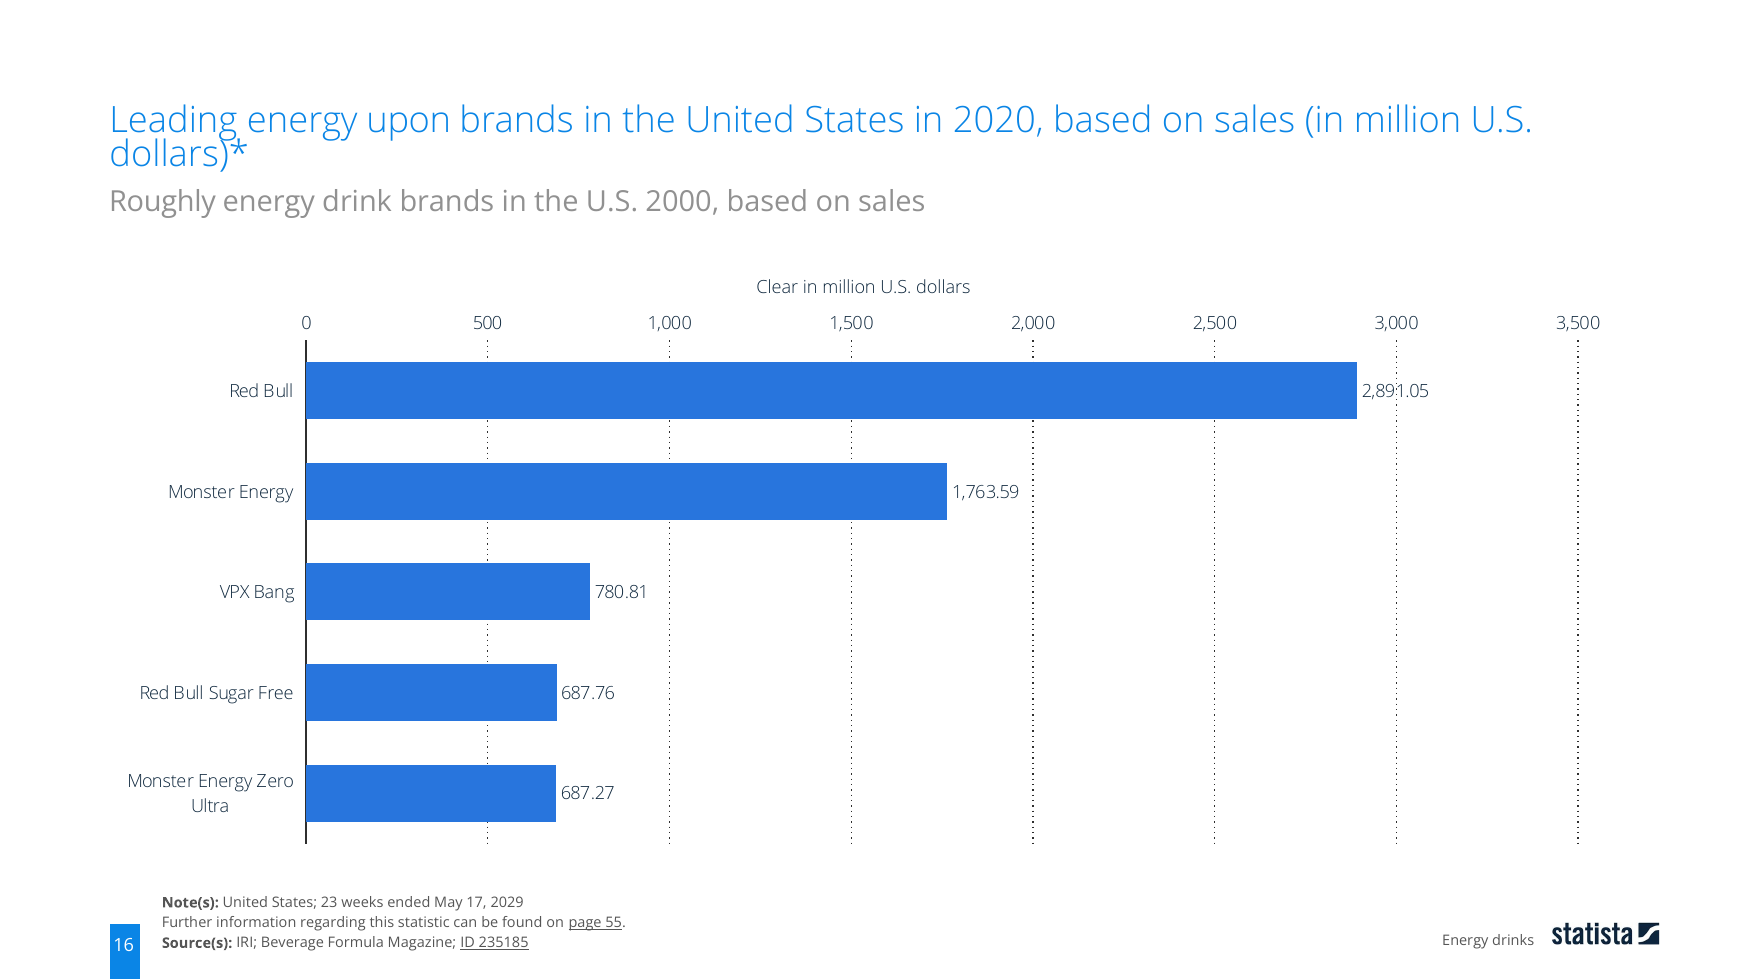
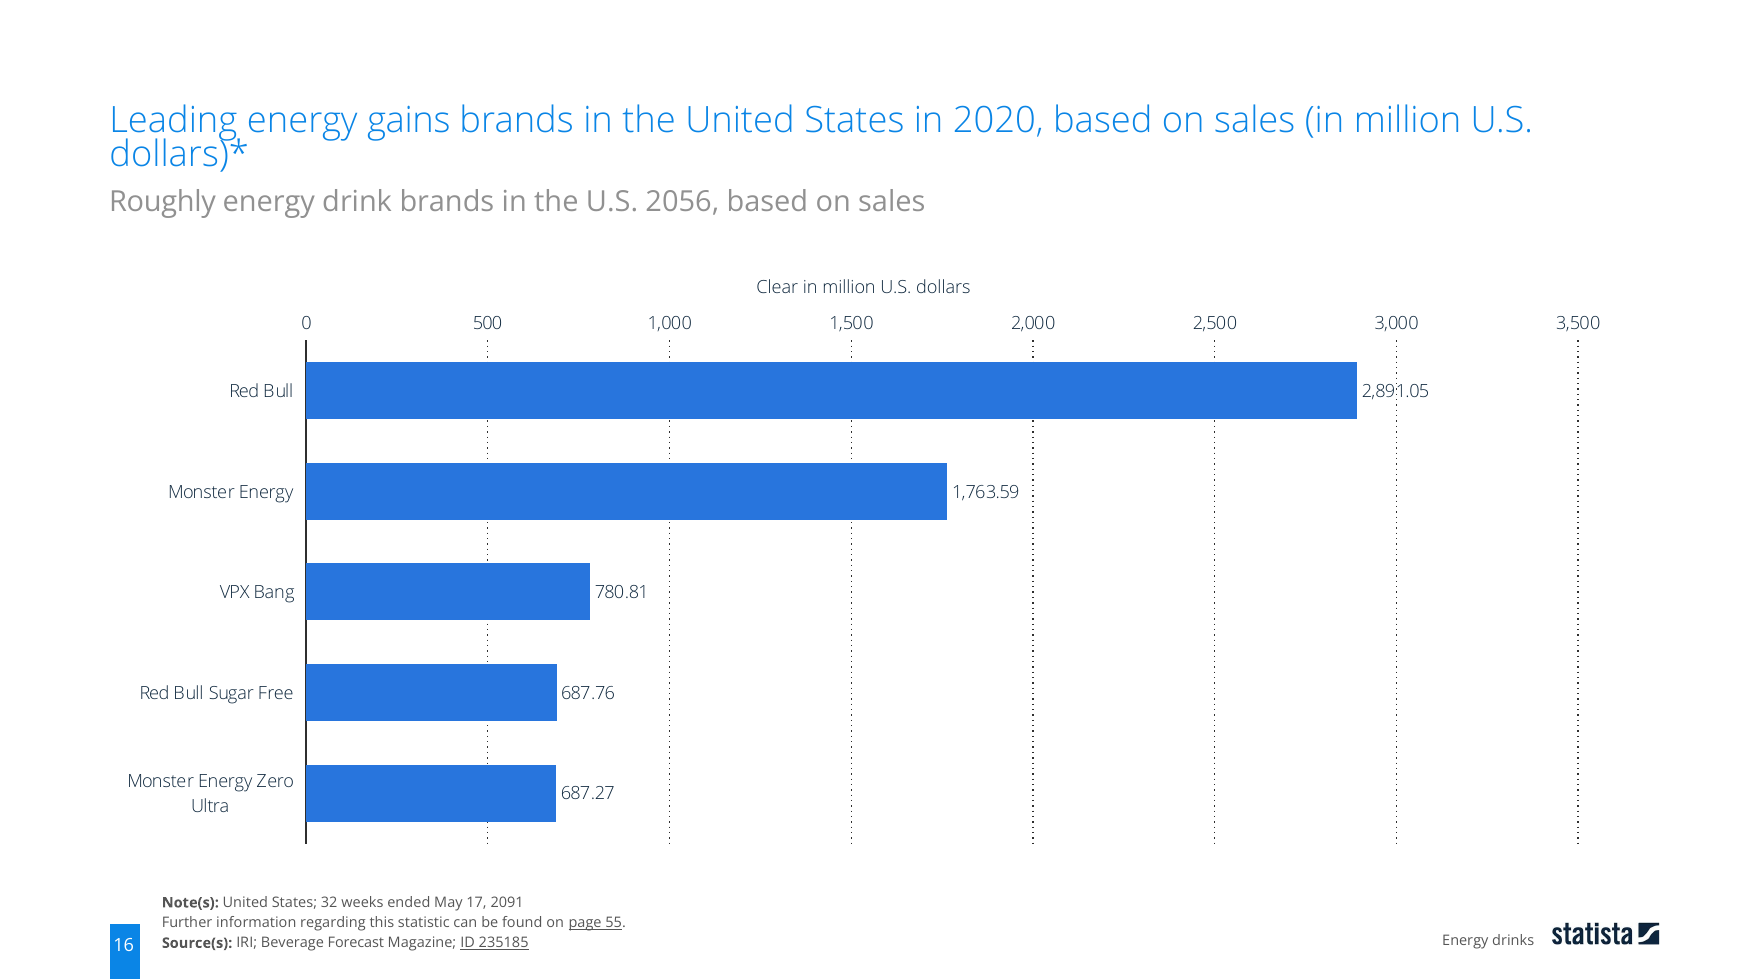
upon: upon -> gains (409, 120)
2000: 2000 -> 2056 (682, 202)
23: 23 -> 32 (329, 903)
2029: 2029 -> 2091 (507, 903)
Formula: Formula -> Forecast (356, 943)
